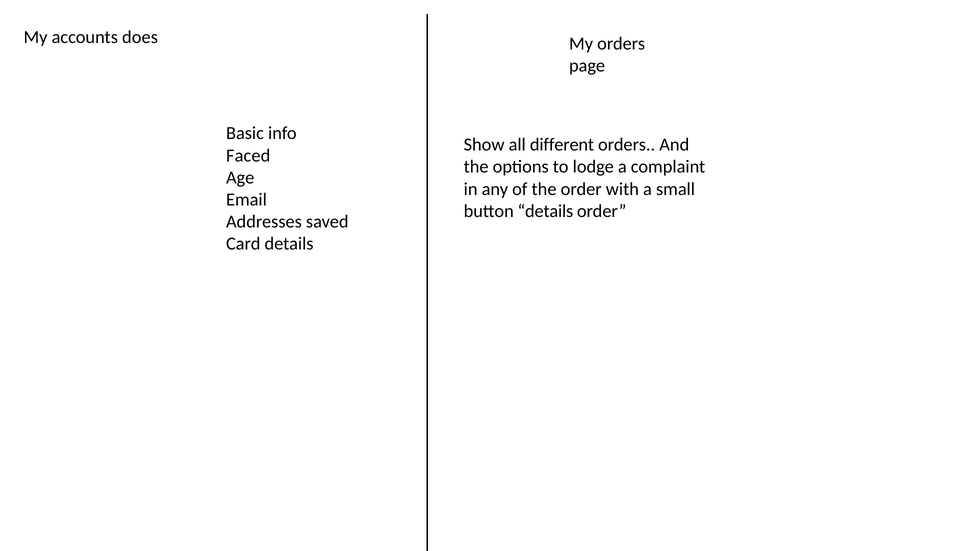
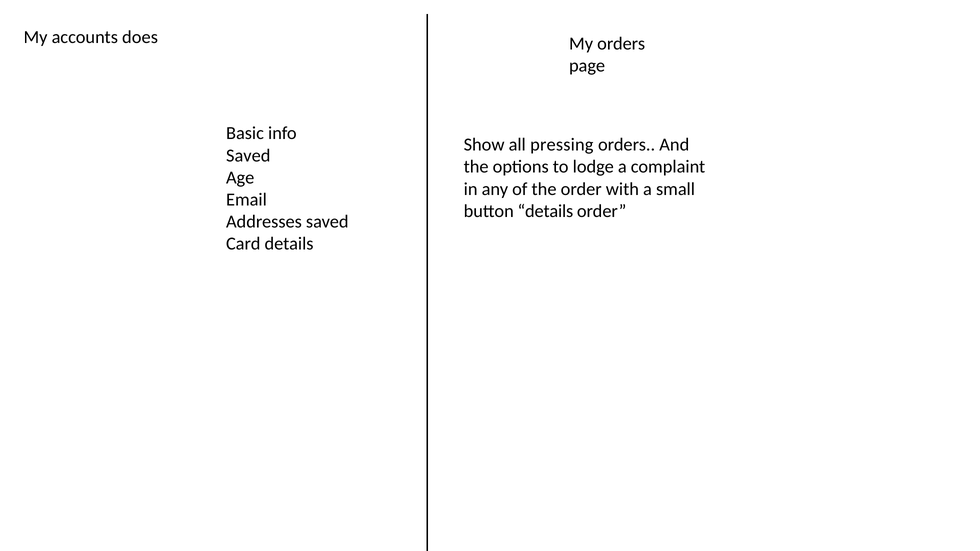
different: different -> pressing (562, 145)
Faced: Faced -> Saved (248, 156)
